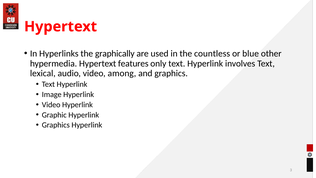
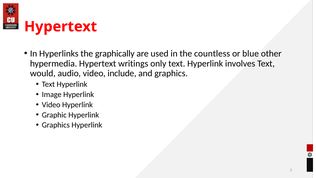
features: features -> writings (133, 63)
lexical: lexical -> would (43, 73)
among: among -> include (122, 73)
